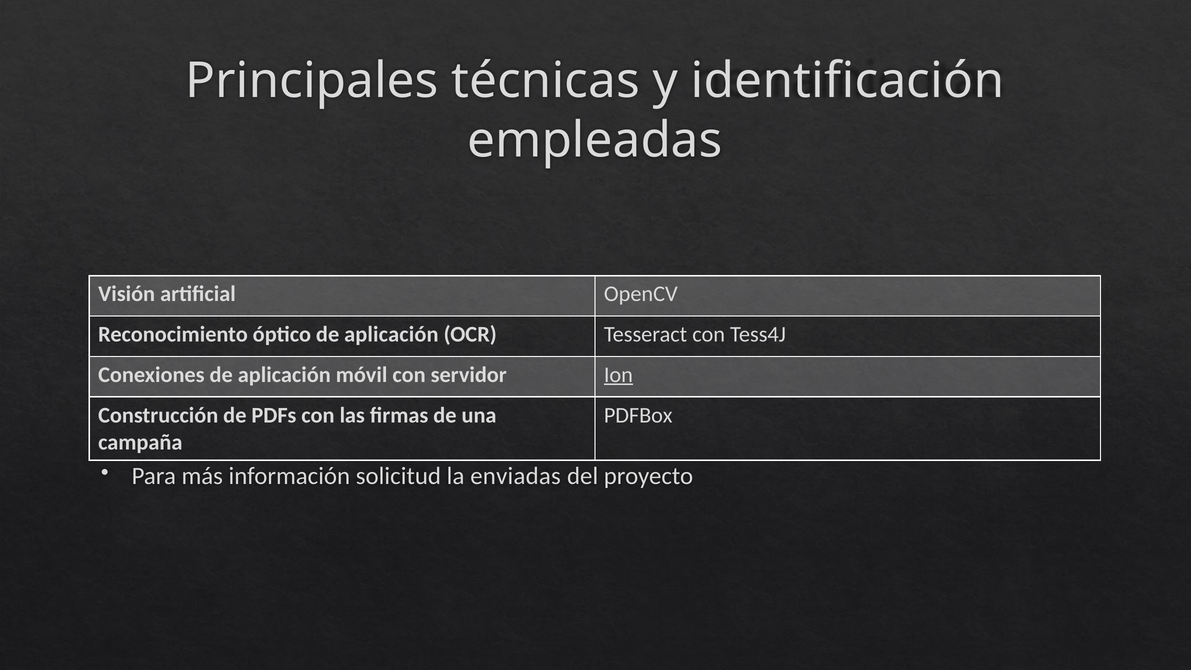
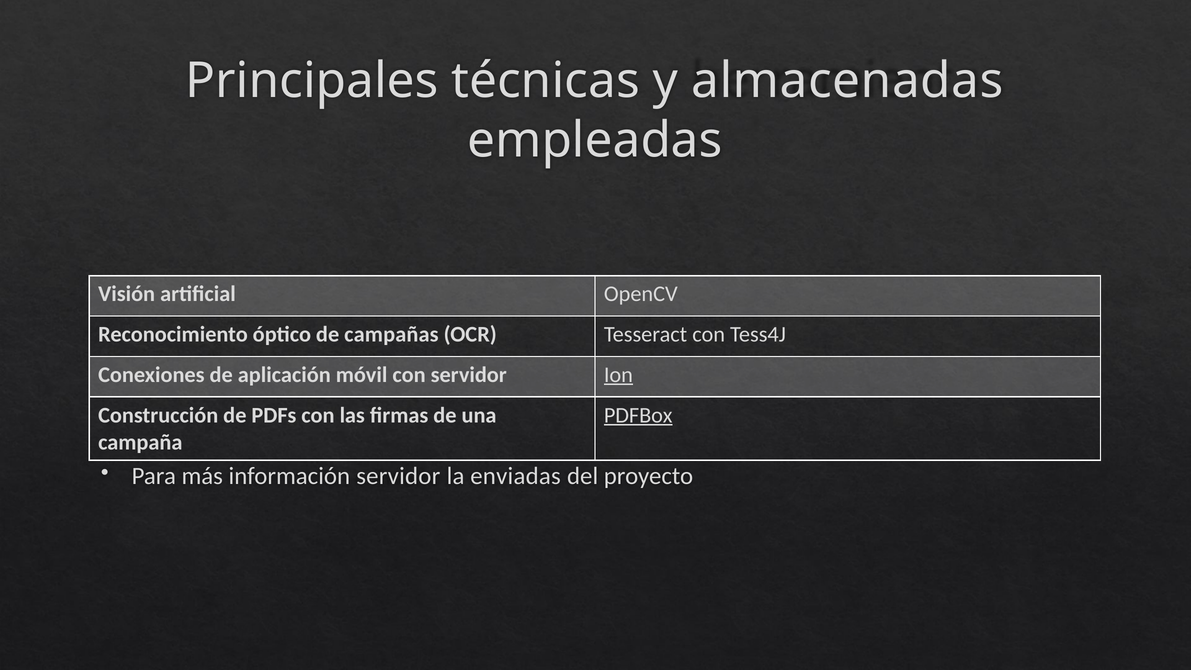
identificación: identificación -> almacenadas (847, 81)
óptico de aplicación: aplicación -> campañas (391, 334)
PDFBox underline: none -> present (638, 415)
información solicitud: solicitud -> servidor (398, 476)
